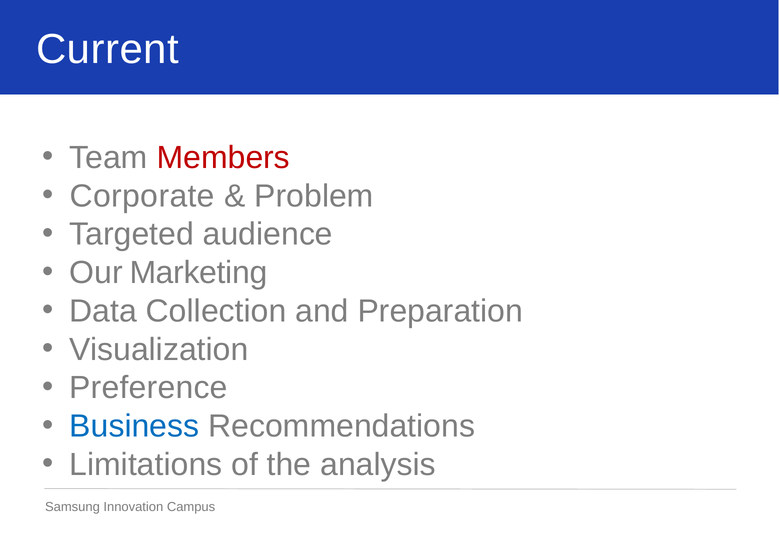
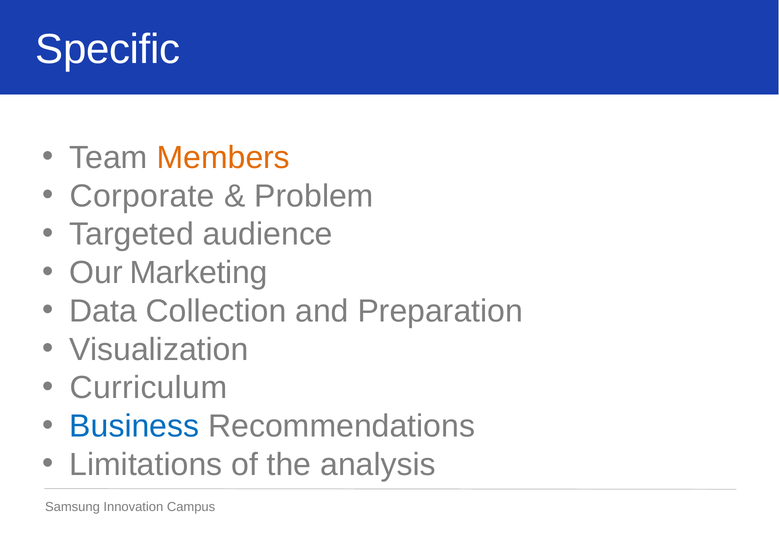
Current: Current -> Specific (108, 49)
Members colour: red -> orange (223, 158)
Preference: Preference -> Curriculum (148, 388)
